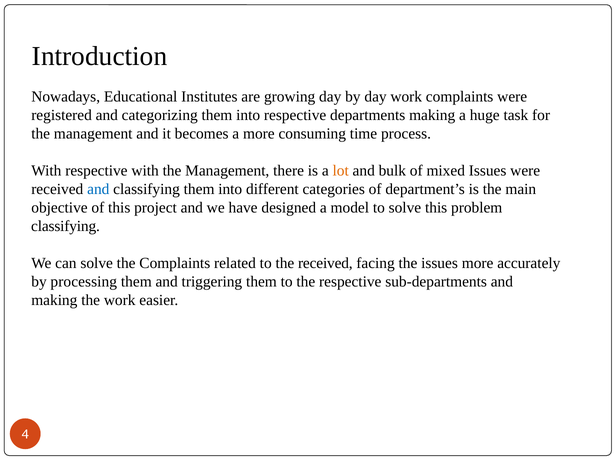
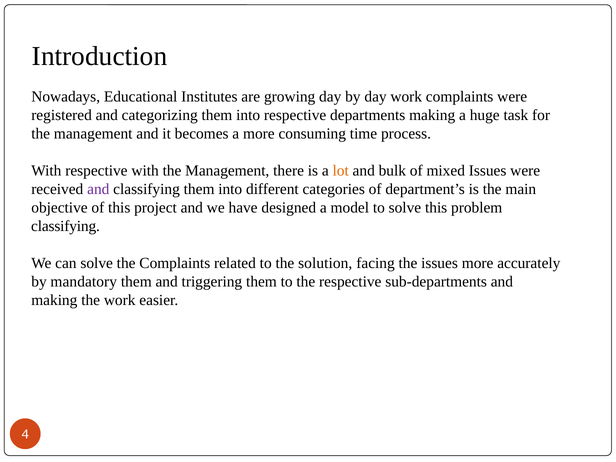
and colour: blue -> purple (98, 189)
the received: received -> solution (325, 263)
processing: processing -> mandatory (84, 282)
